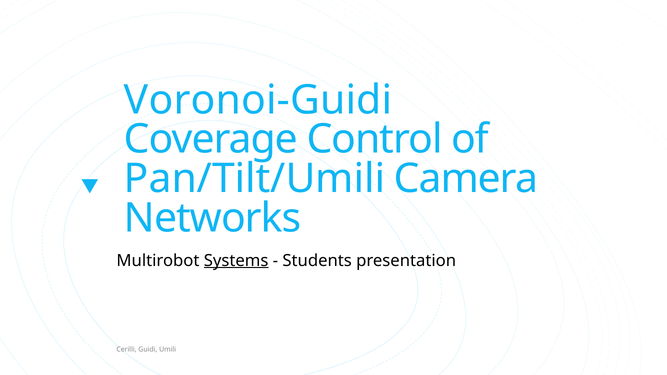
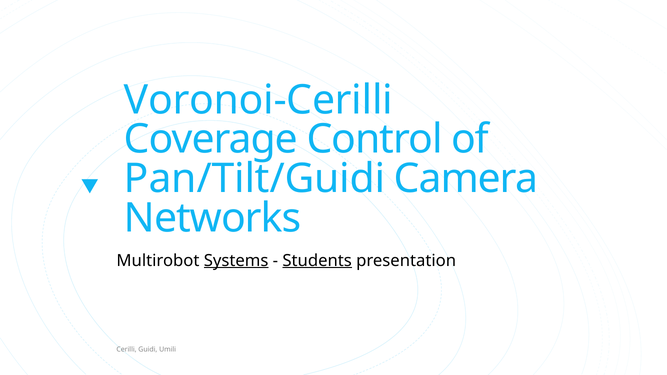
Voronoi-Guidi: Voronoi-Guidi -> Voronoi-Cerilli (258, 100)
Pan/Tilt/Umili: Pan/Tilt/Umili -> Pan/Tilt/Guidi (255, 179)
Students underline: none -> present (317, 261)
